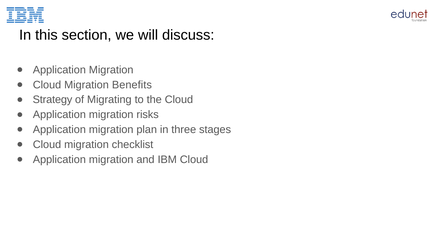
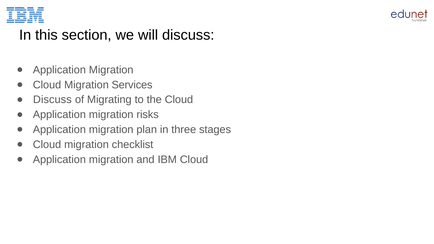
Benefits: Benefits -> Services (132, 85)
Strategy: Strategy -> Discuss (52, 100)
